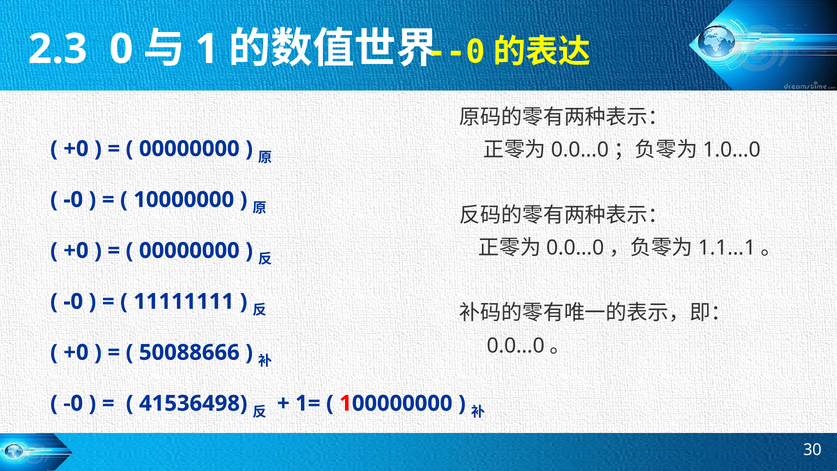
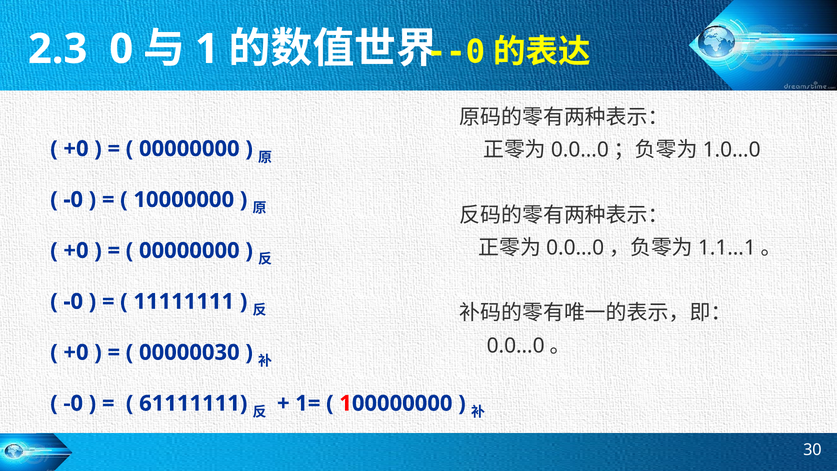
50088666: 50088666 -> 00000030 (189, 352)
41536498: 41536498 -> 61111111 (193, 403)
